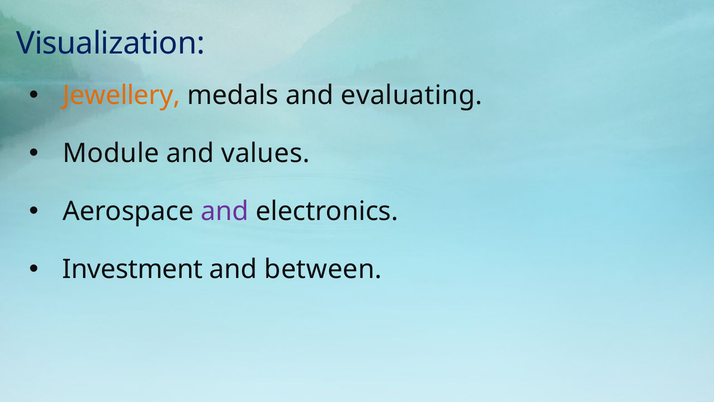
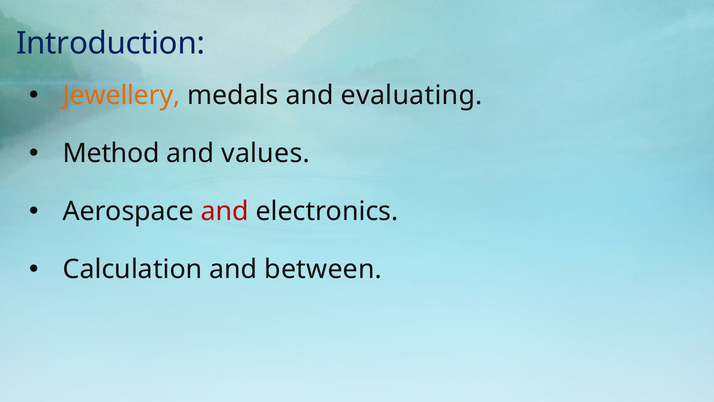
Visualization: Visualization -> Introduction (111, 43)
Module: Module -> Method (111, 153)
and colour: purple -> red (225, 211)
Investment: Investment -> Calculation (133, 269)
